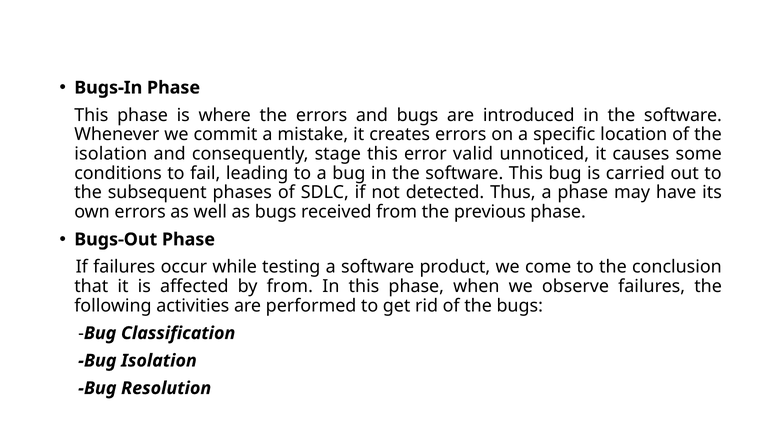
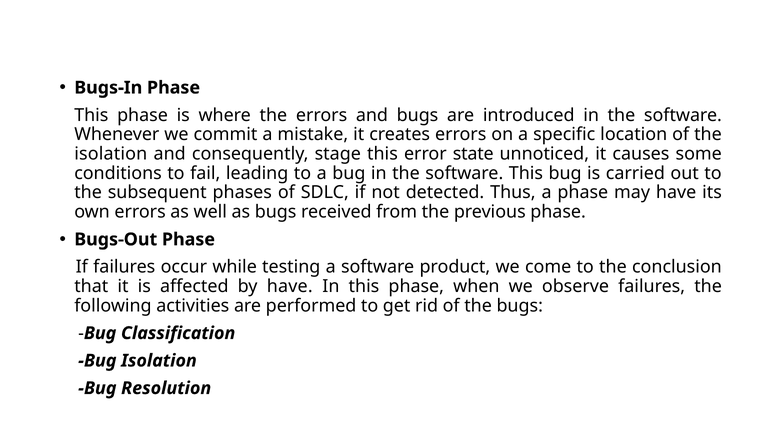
valid: valid -> state (473, 154)
by from: from -> have (290, 286)
